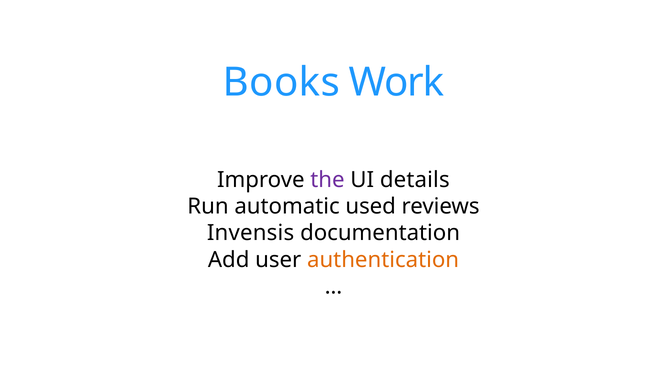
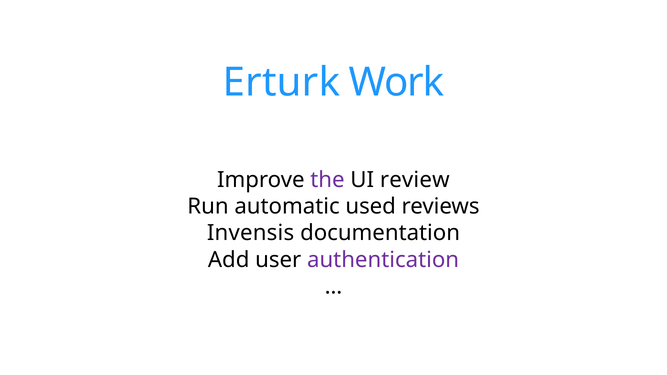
Books: Books -> Erturk (282, 83)
details: details -> review (415, 180)
authentication colour: orange -> purple (383, 260)
